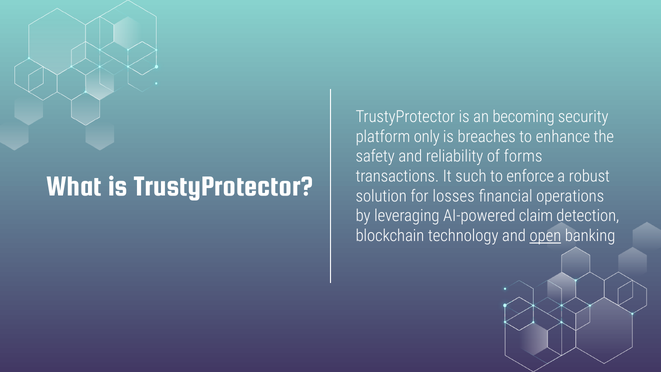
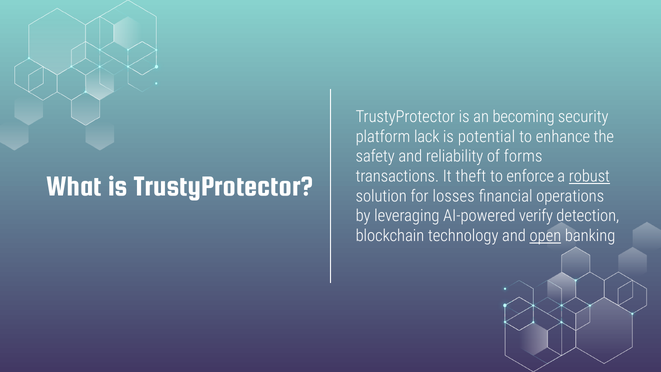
only: only -> lack (427, 137)
breaches: breaches -> potential (487, 137)
such: such -> theft (471, 176)
robust underline: none -> present (589, 176)
claim: claim -> verify (536, 216)
